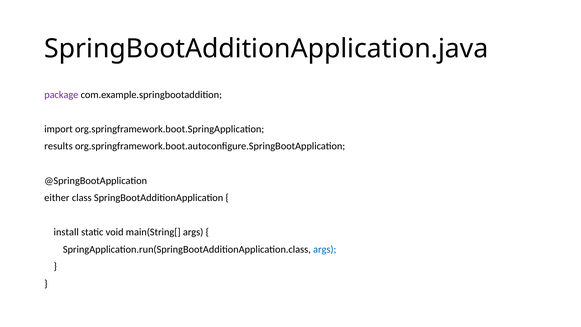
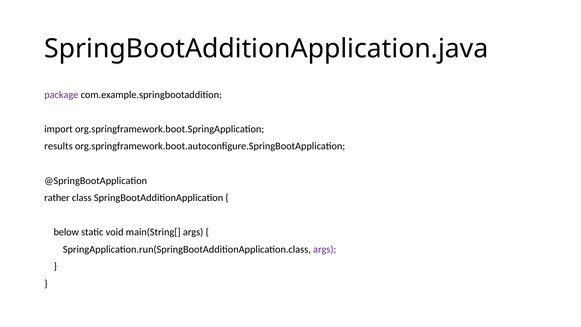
either: either -> rather (57, 198)
install: install -> below (66, 232)
args colour: blue -> purple (325, 249)
